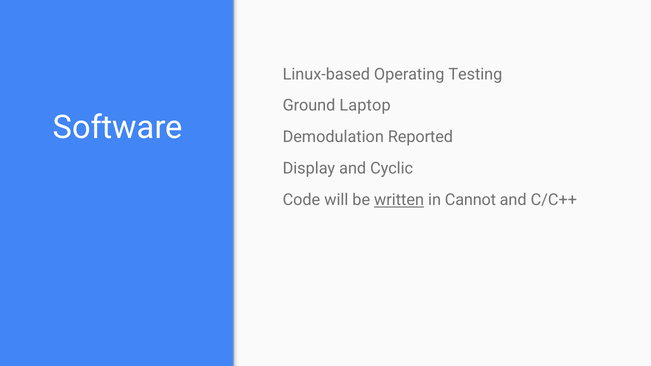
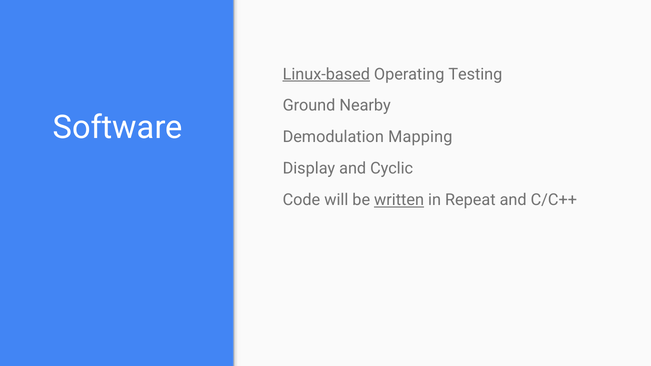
Linux-based underline: none -> present (326, 74)
Laptop: Laptop -> Nearby (365, 106)
Reported: Reported -> Mapping (420, 137)
Cannot: Cannot -> Repeat (470, 200)
